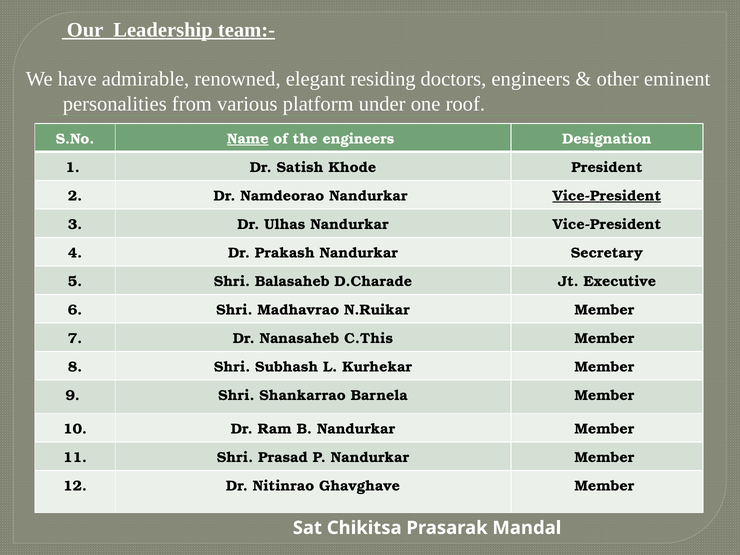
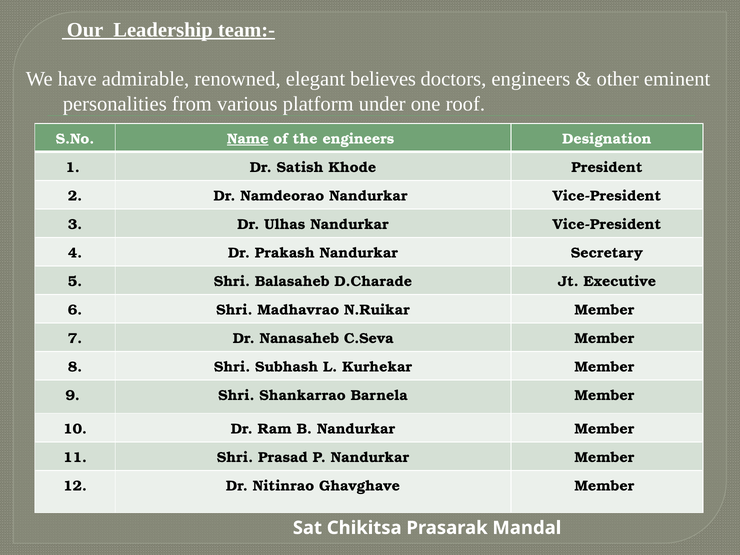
residing: residing -> believes (383, 79)
Vice-President underline: present -> none (607, 196)
C.This: C.This -> C.Seva (369, 339)
